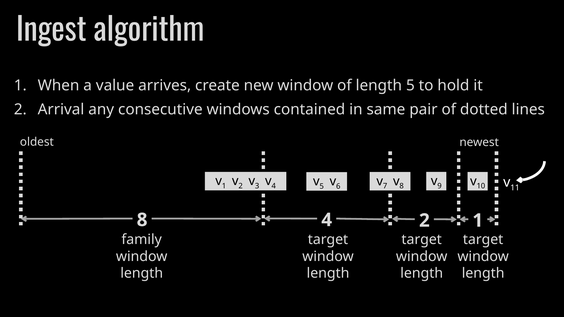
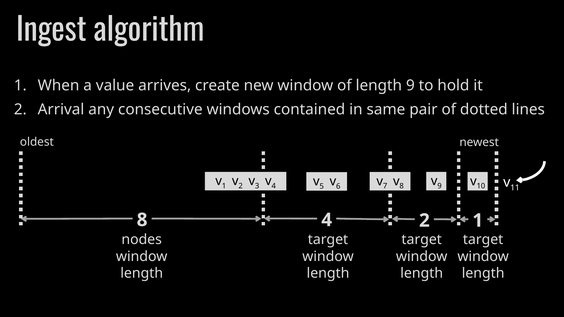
length 5: 5 -> 9 (410, 85)
family: family -> nodes (142, 240)
